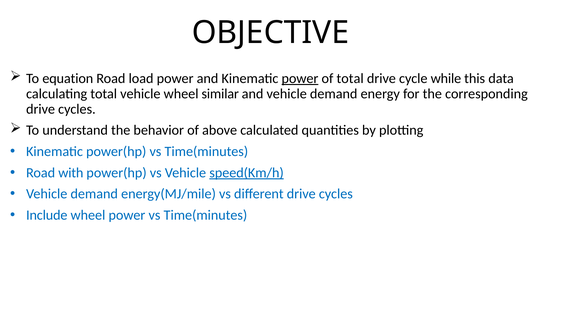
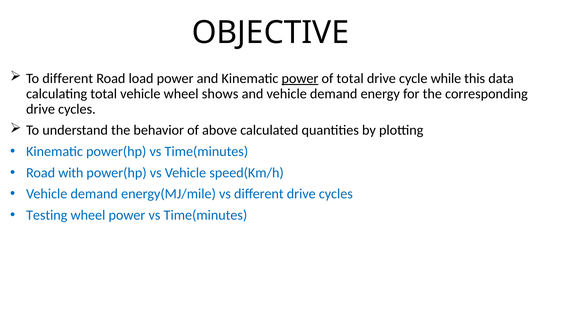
To equation: equation -> different (68, 78)
similar: similar -> shows (220, 94)
speed(Km/h underline: present -> none (247, 172)
Include: Include -> Testing (47, 215)
